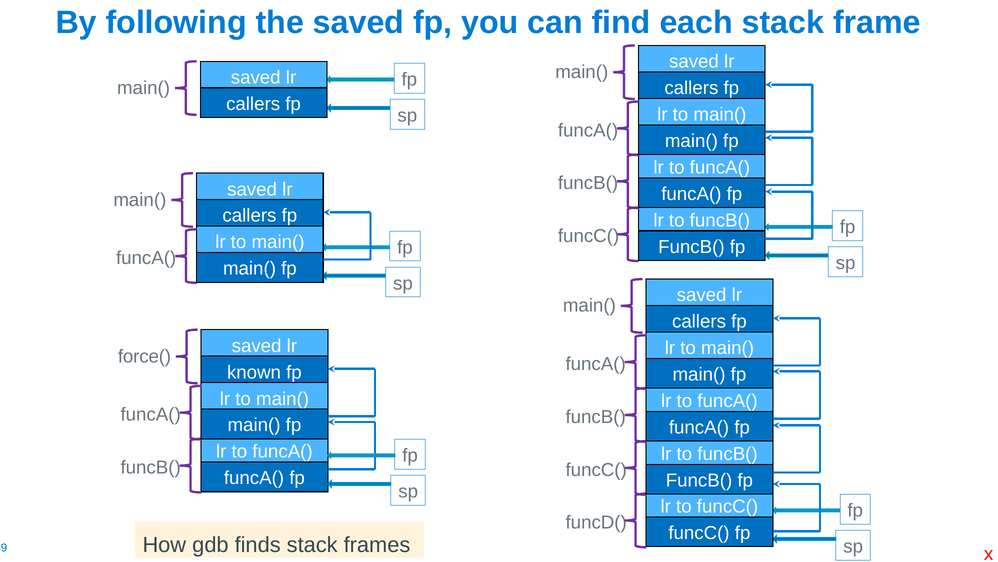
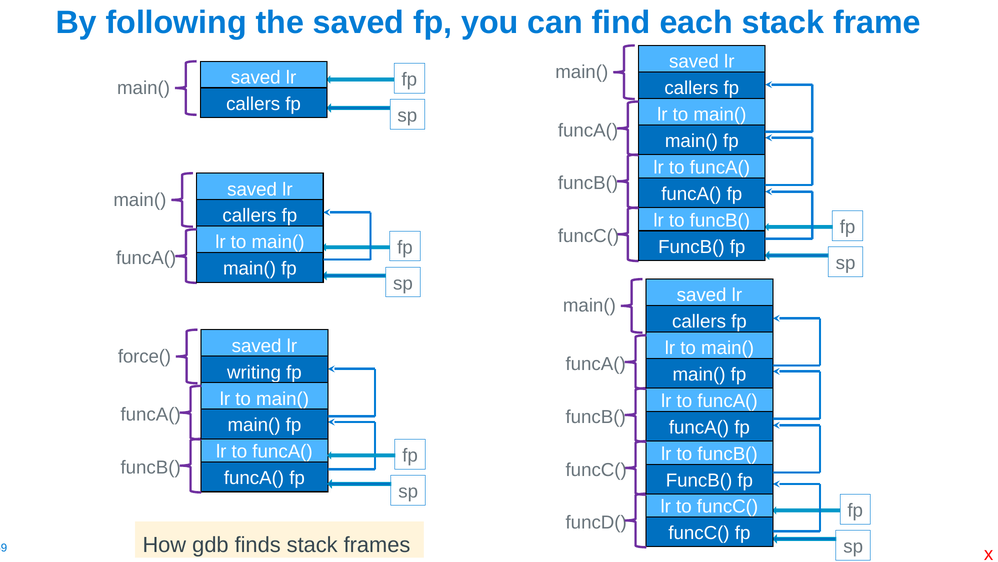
known: known -> writing (254, 372)
